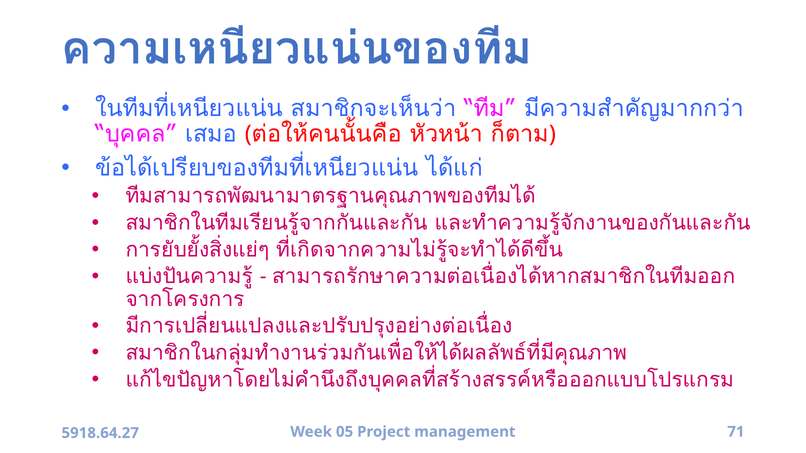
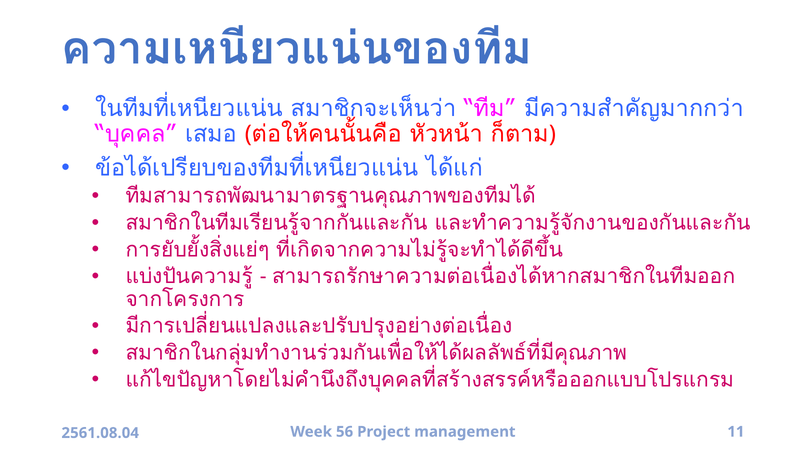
05: 05 -> 56 (345, 432)
71: 71 -> 11 (736, 432)
5918.64.27: 5918.64.27 -> 2561.08.04 (100, 433)
